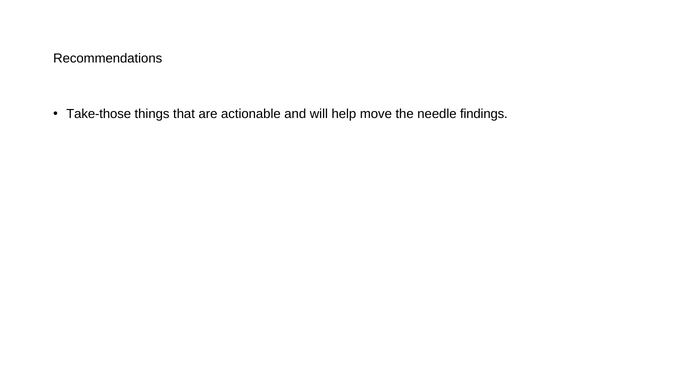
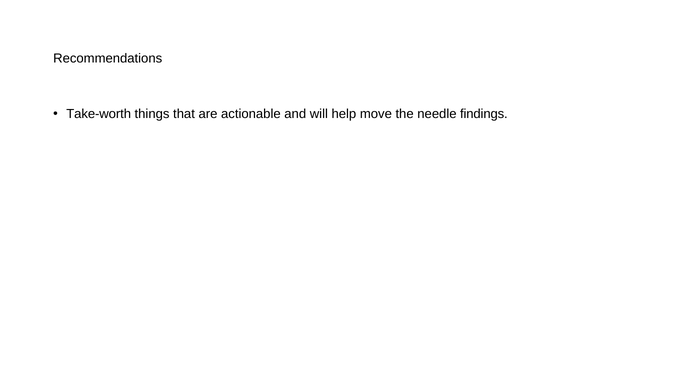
Take-those: Take-those -> Take-worth (99, 114)
